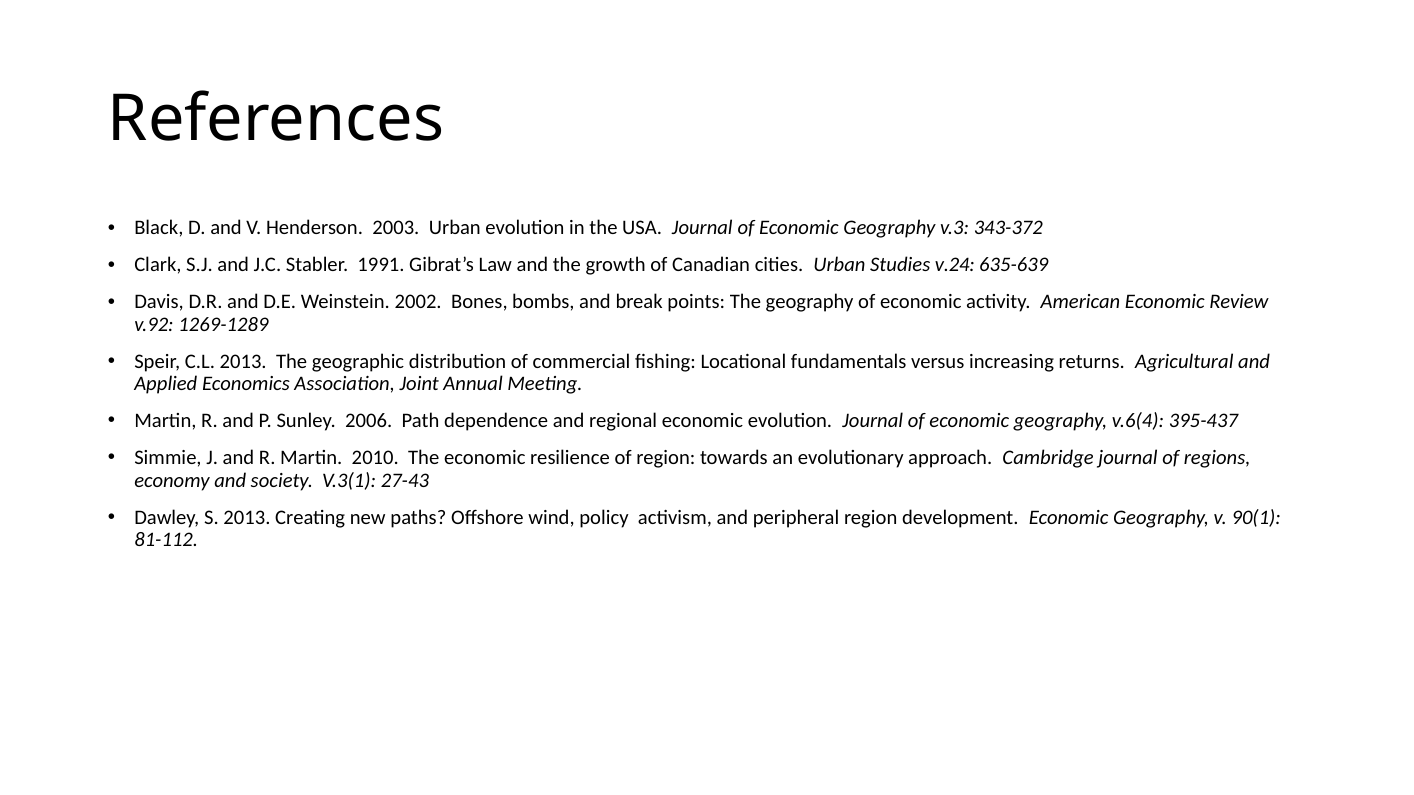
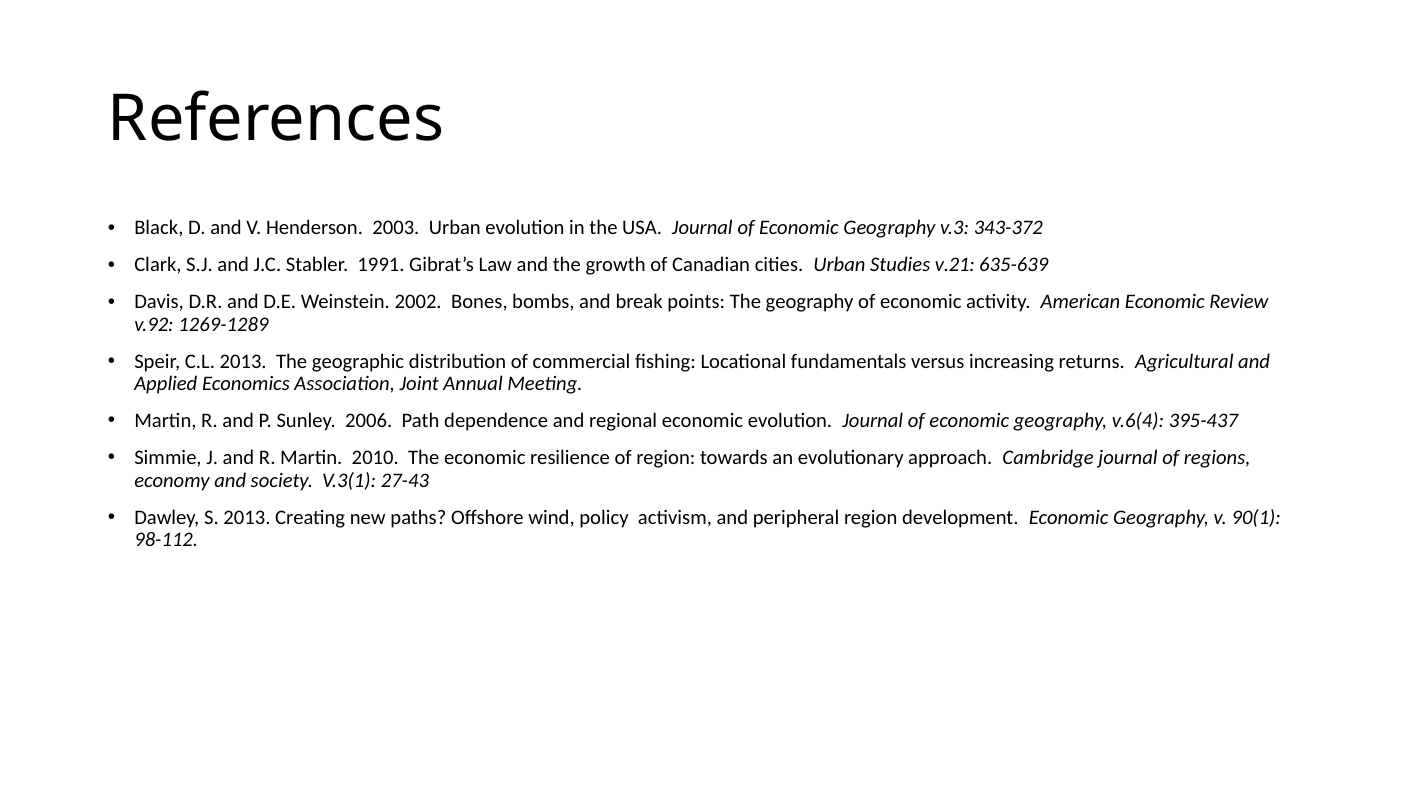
v.24: v.24 -> v.21 (955, 265)
81-112: 81-112 -> 98-112 (166, 540)
